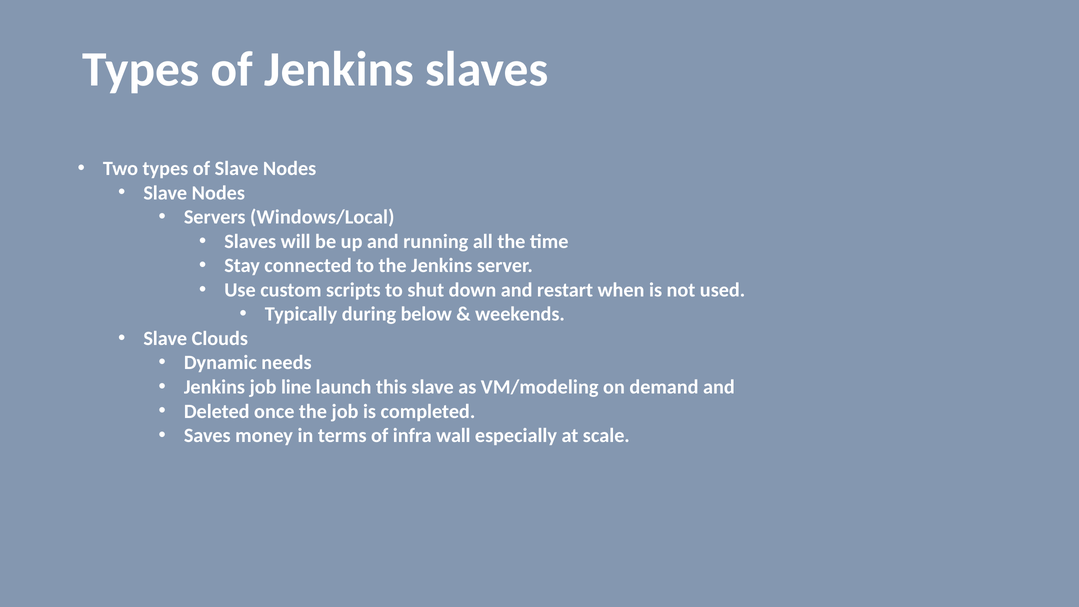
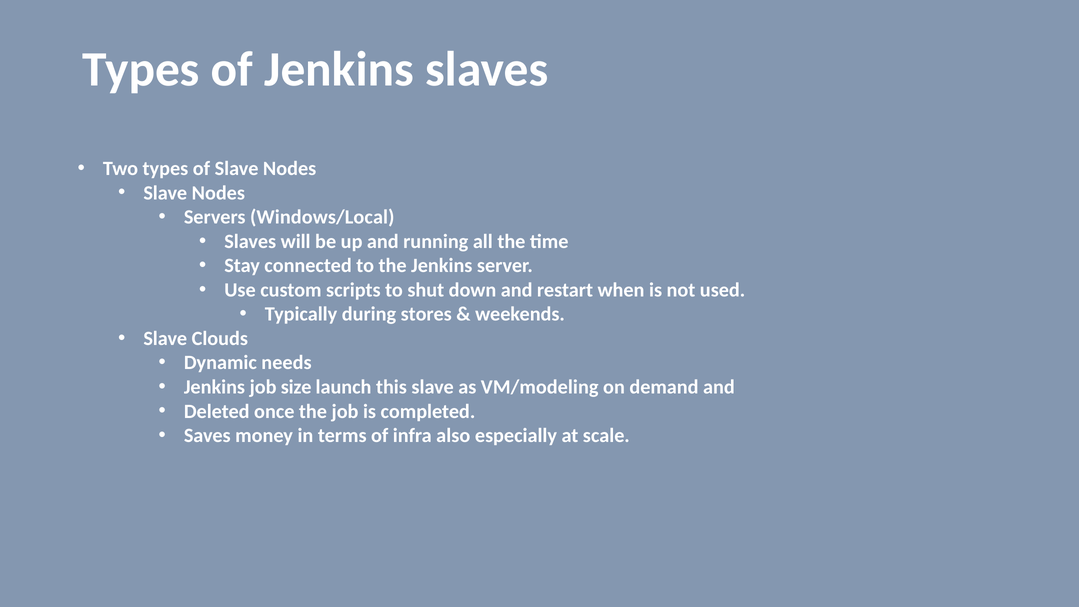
below: below -> stores (426, 314)
line: line -> size (296, 387)
wall: wall -> also (453, 436)
